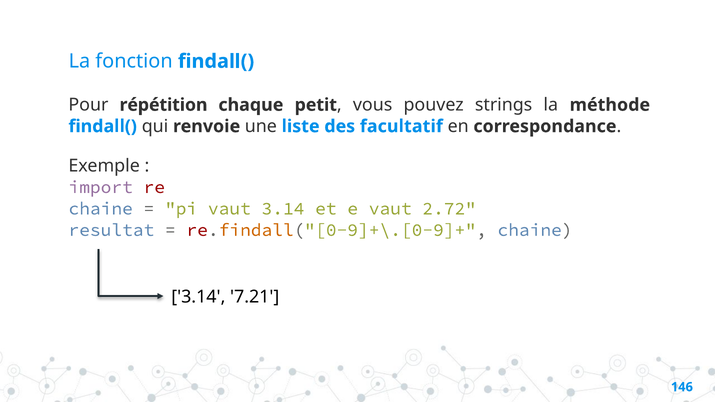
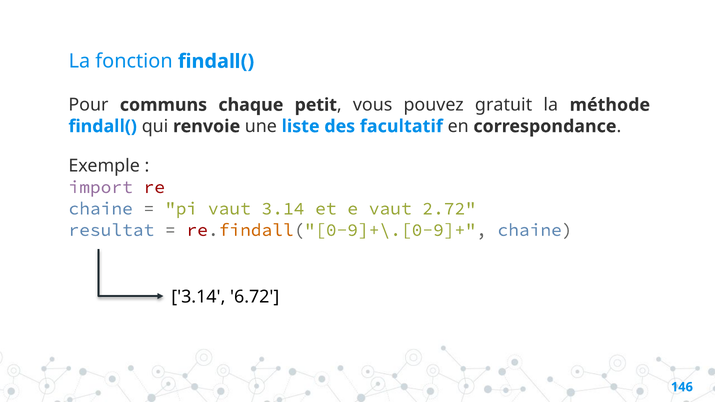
répétition: répétition -> communs (163, 105)
strings: strings -> gratuit (504, 105)
7.21: 7.21 -> 6.72 (255, 297)
